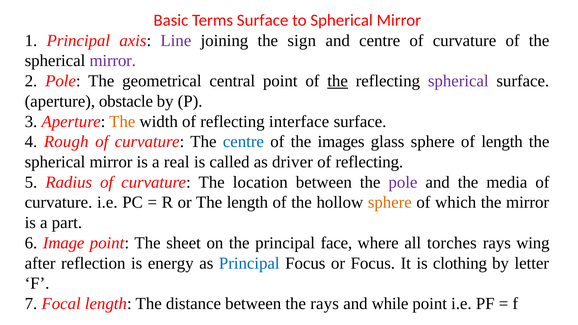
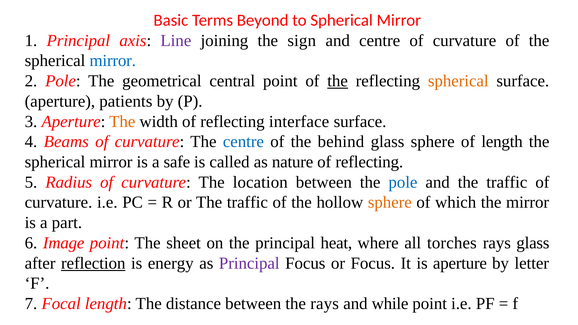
Terms Surface: Surface -> Beyond (263, 20)
mirror colour: purple -> blue (113, 61)
spherical colour: purple -> orange (458, 81)
obstacle: obstacle -> patients (126, 101)
Rough: Rough -> Beams (66, 142)
images: images -> behind (341, 142)
real: real -> safe (177, 162)
driver: driver -> nature (293, 162)
pole colour: purple -> blue (403, 182)
and the media: media -> traffic (507, 182)
or The length: length -> traffic (247, 202)
face: face -> heat (336, 243)
rays wing: wing -> glass (533, 243)
reflection underline: none -> present (93, 263)
Principal colour: blue -> purple (249, 263)
is clothing: clothing -> aperture (460, 263)
